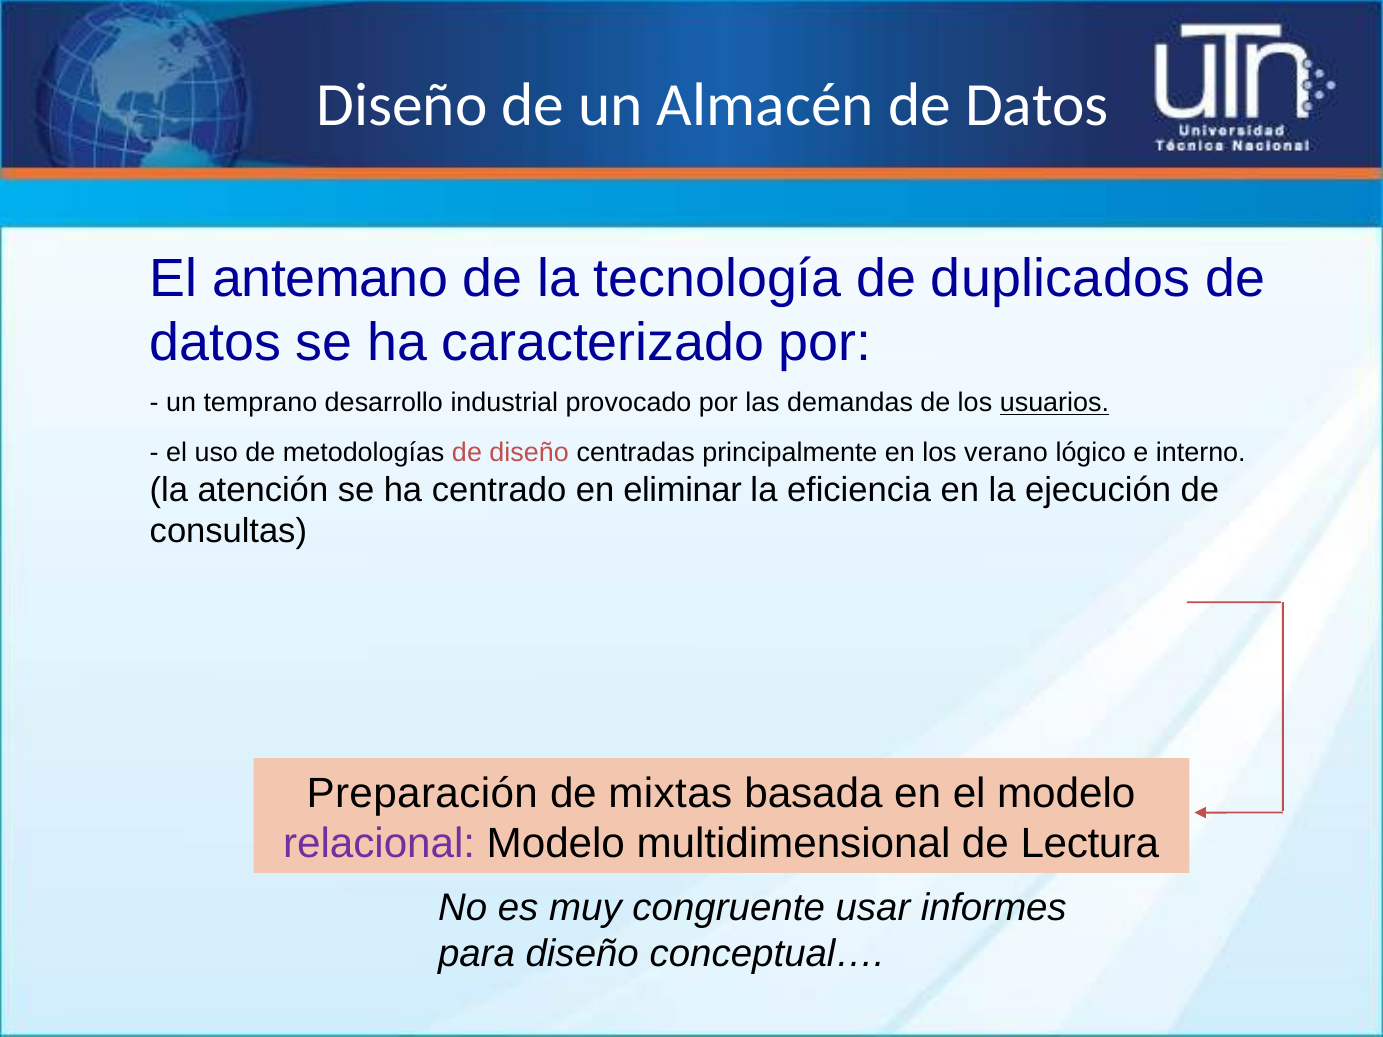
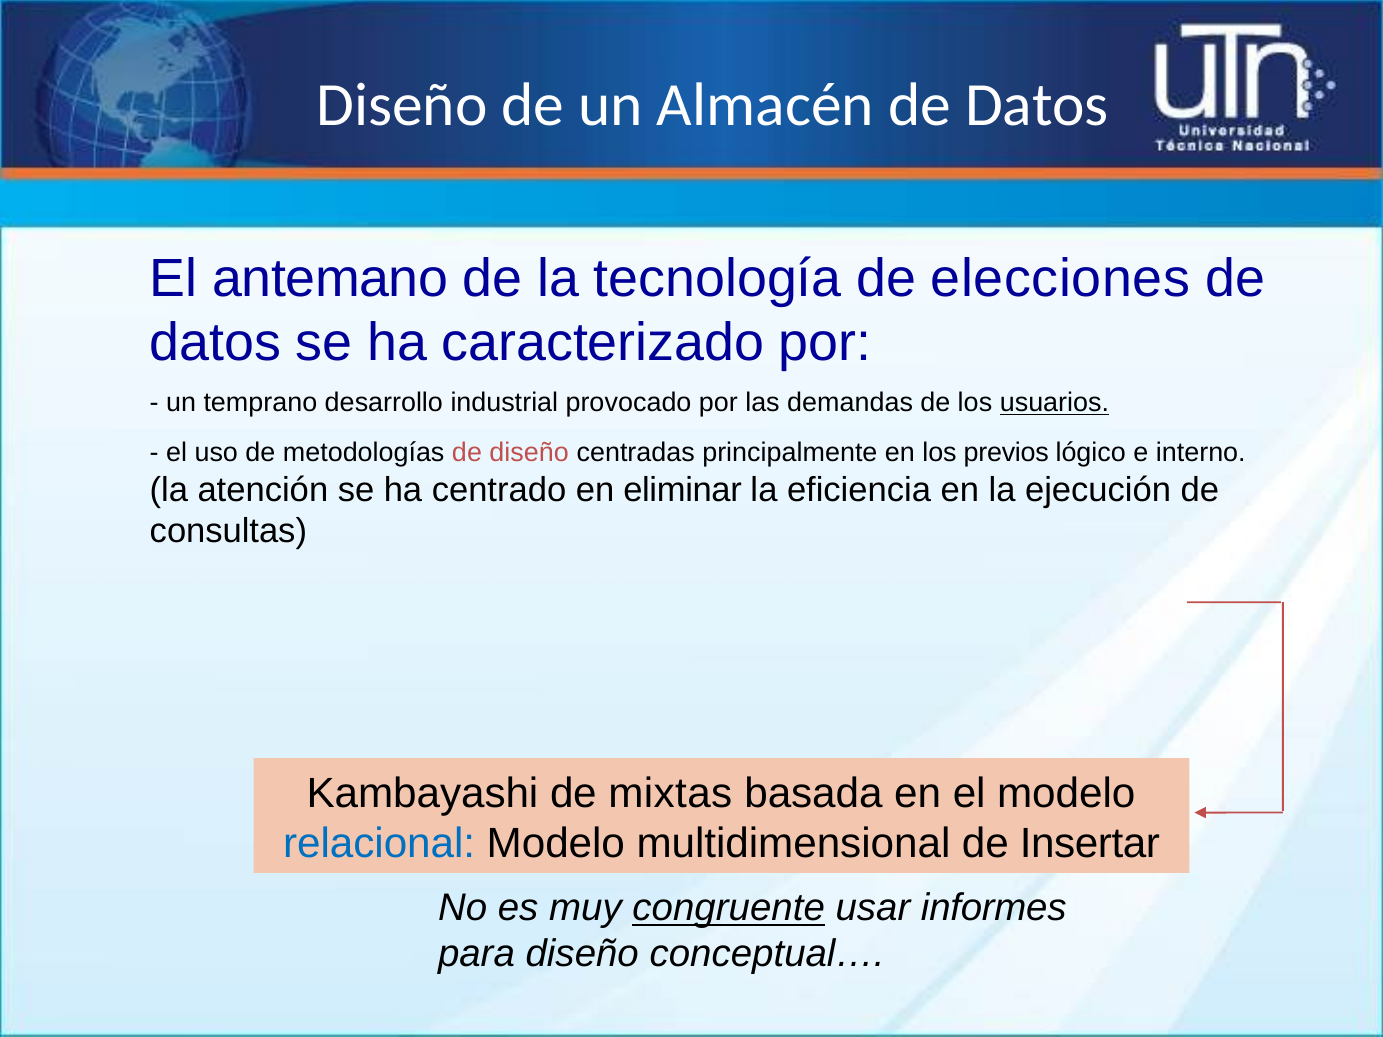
duplicados: duplicados -> elecciones (1060, 278)
verano: verano -> previos (1006, 453)
Preparación: Preparación -> Kambayashi (422, 793)
relacional colour: purple -> blue (379, 844)
Lectura: Lectura -> Insertar (1090, 844)
congruente underline: none -> present (729, 908)
